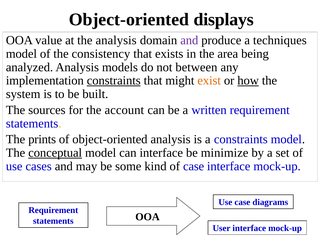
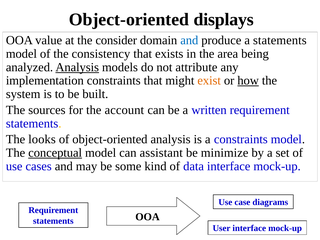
the analysis: analysis -> consider (116, 40)
and colour: purple -> blue (189, 40)
a techniques: techniques -> statements (280, 40)
Analysis underline: none -> present (77, 67)
between: between -> attribute (196, 67)
constraints underline: present -> none (114, 81)
prints: prints -> looks (42, 139)
can interface: interface -> assistant (161, 153)
of case: case -> data (194, 166)
